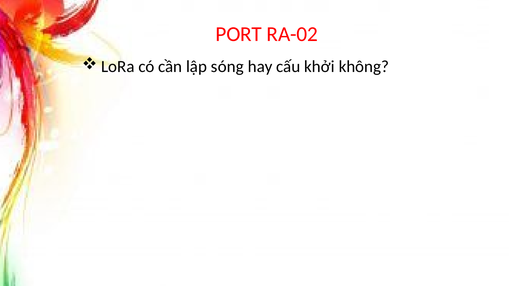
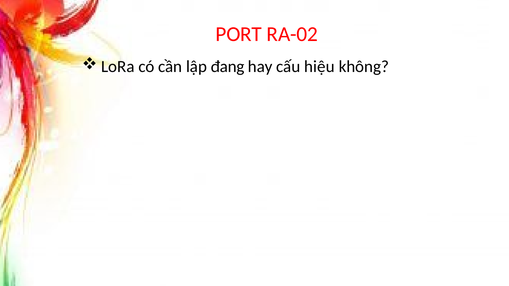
sóng: sóng -> đang (228, 67)
khởi: khởi -> hiệu (319, 67)
